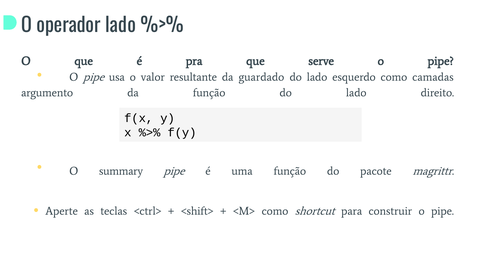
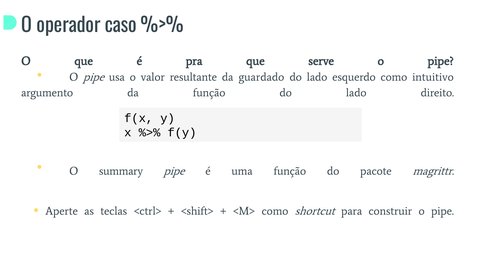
operador lado: lado -> caso (121, 26)
camadas: camadas -> intuitivo (433, 77)
